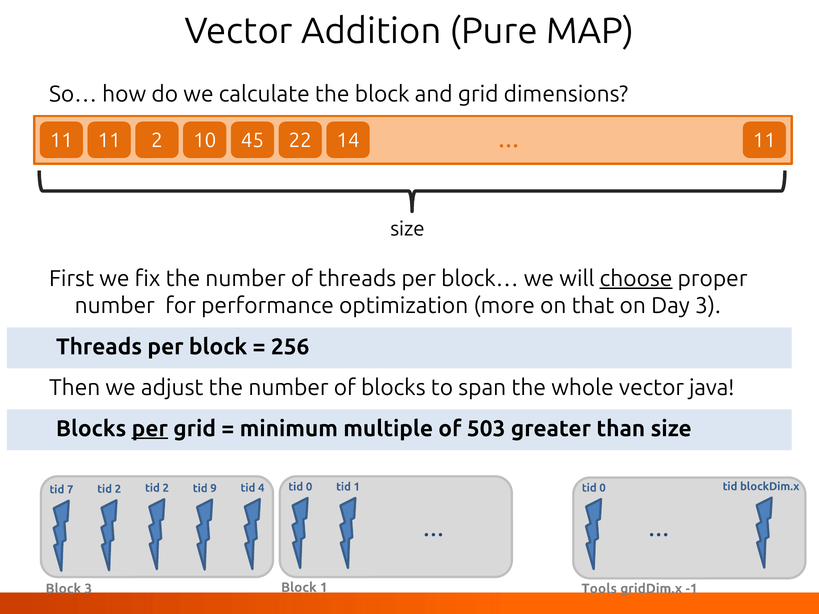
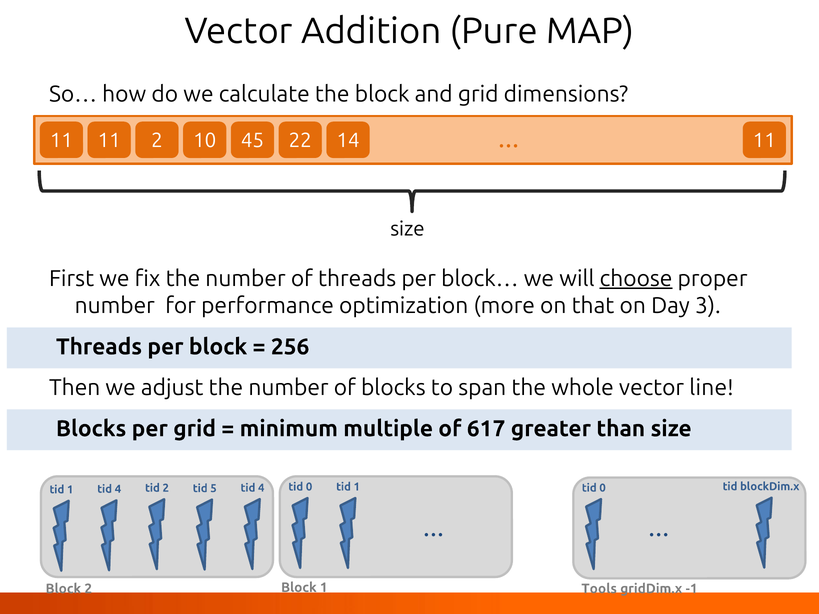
java: java -> line (711, 388)
per underline: present -> none (150, 429)
503: 503 -> 617 (486, 429)
7: 7 -> 1 (70, 490)
2: 2 -> 4 (118, 489)
9: 9 -> 5 (214, 489)
Block 3: 3 -> 2 (88, 589)
